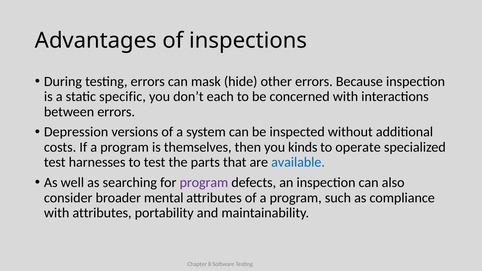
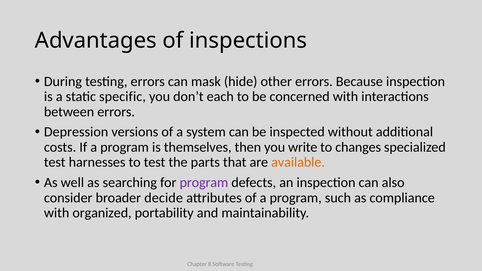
kinds: kinds -> write (303, 147)
operate: operate -> changes (358, 147)
available colour: blue -> orange (298, 162)
mental: mental -> decide (164, 198)
with attributes: attributes -> organized (102, 213)
